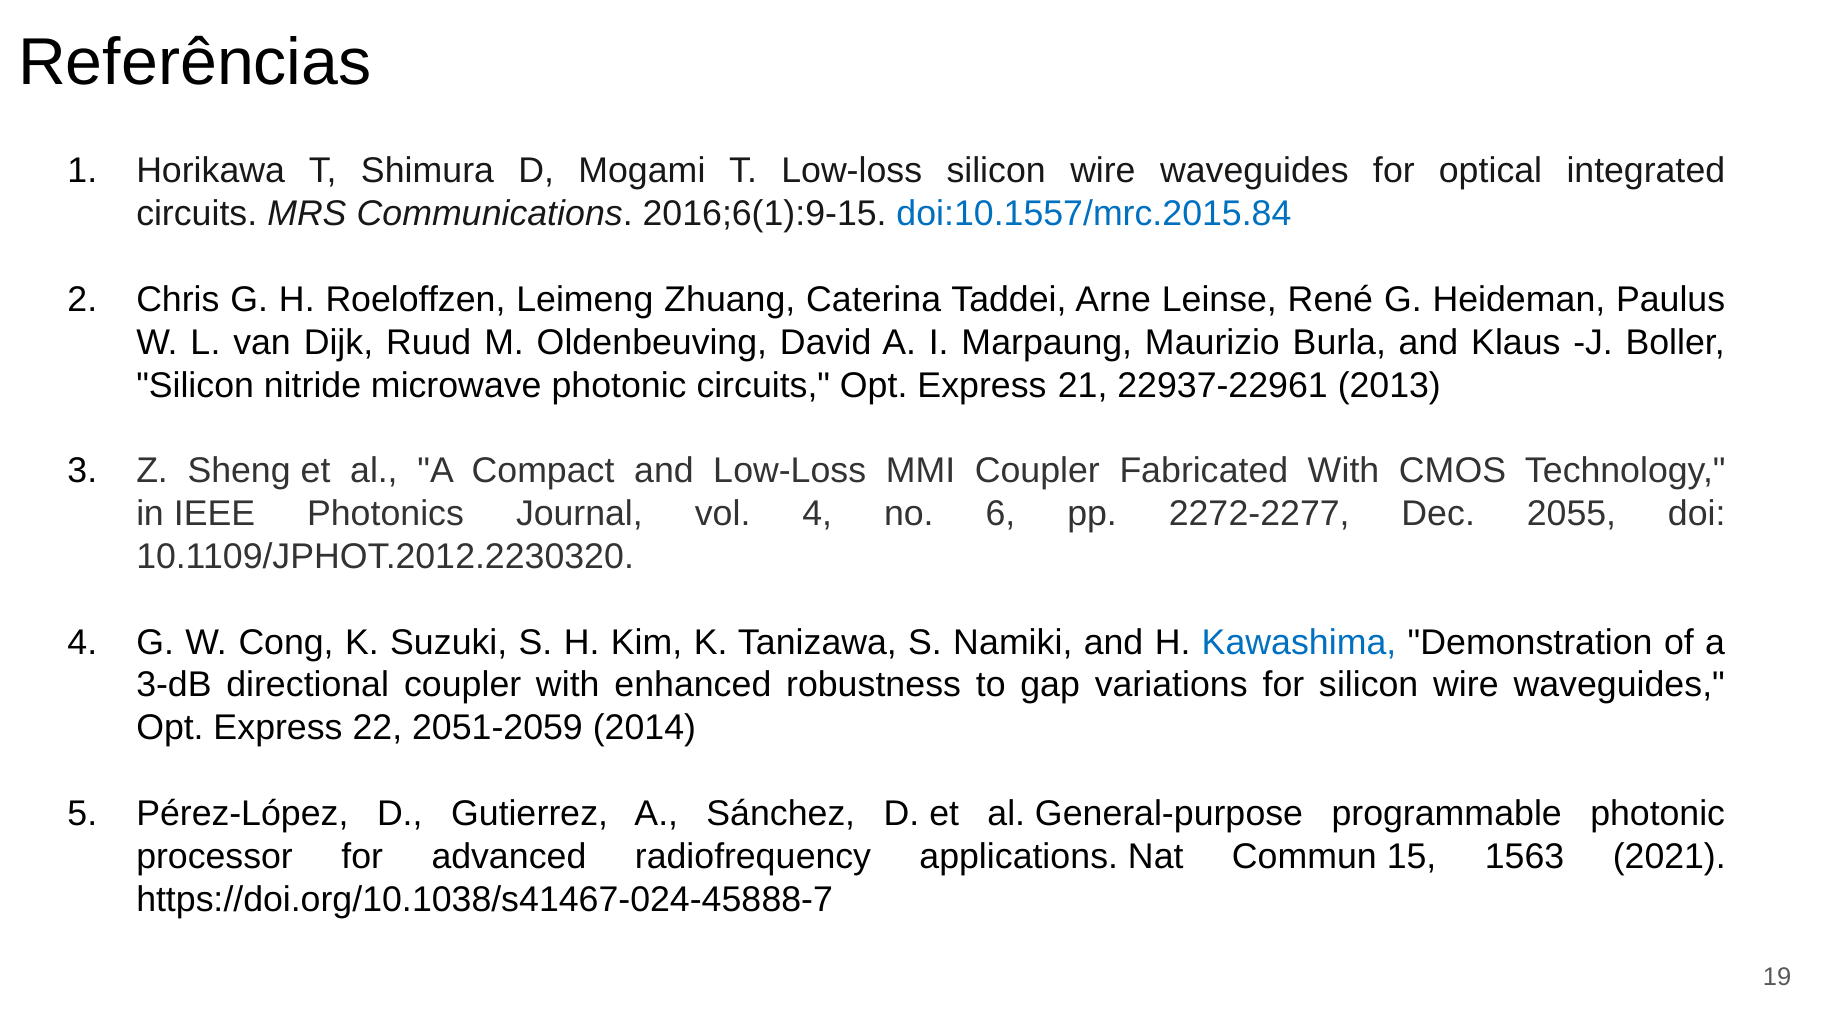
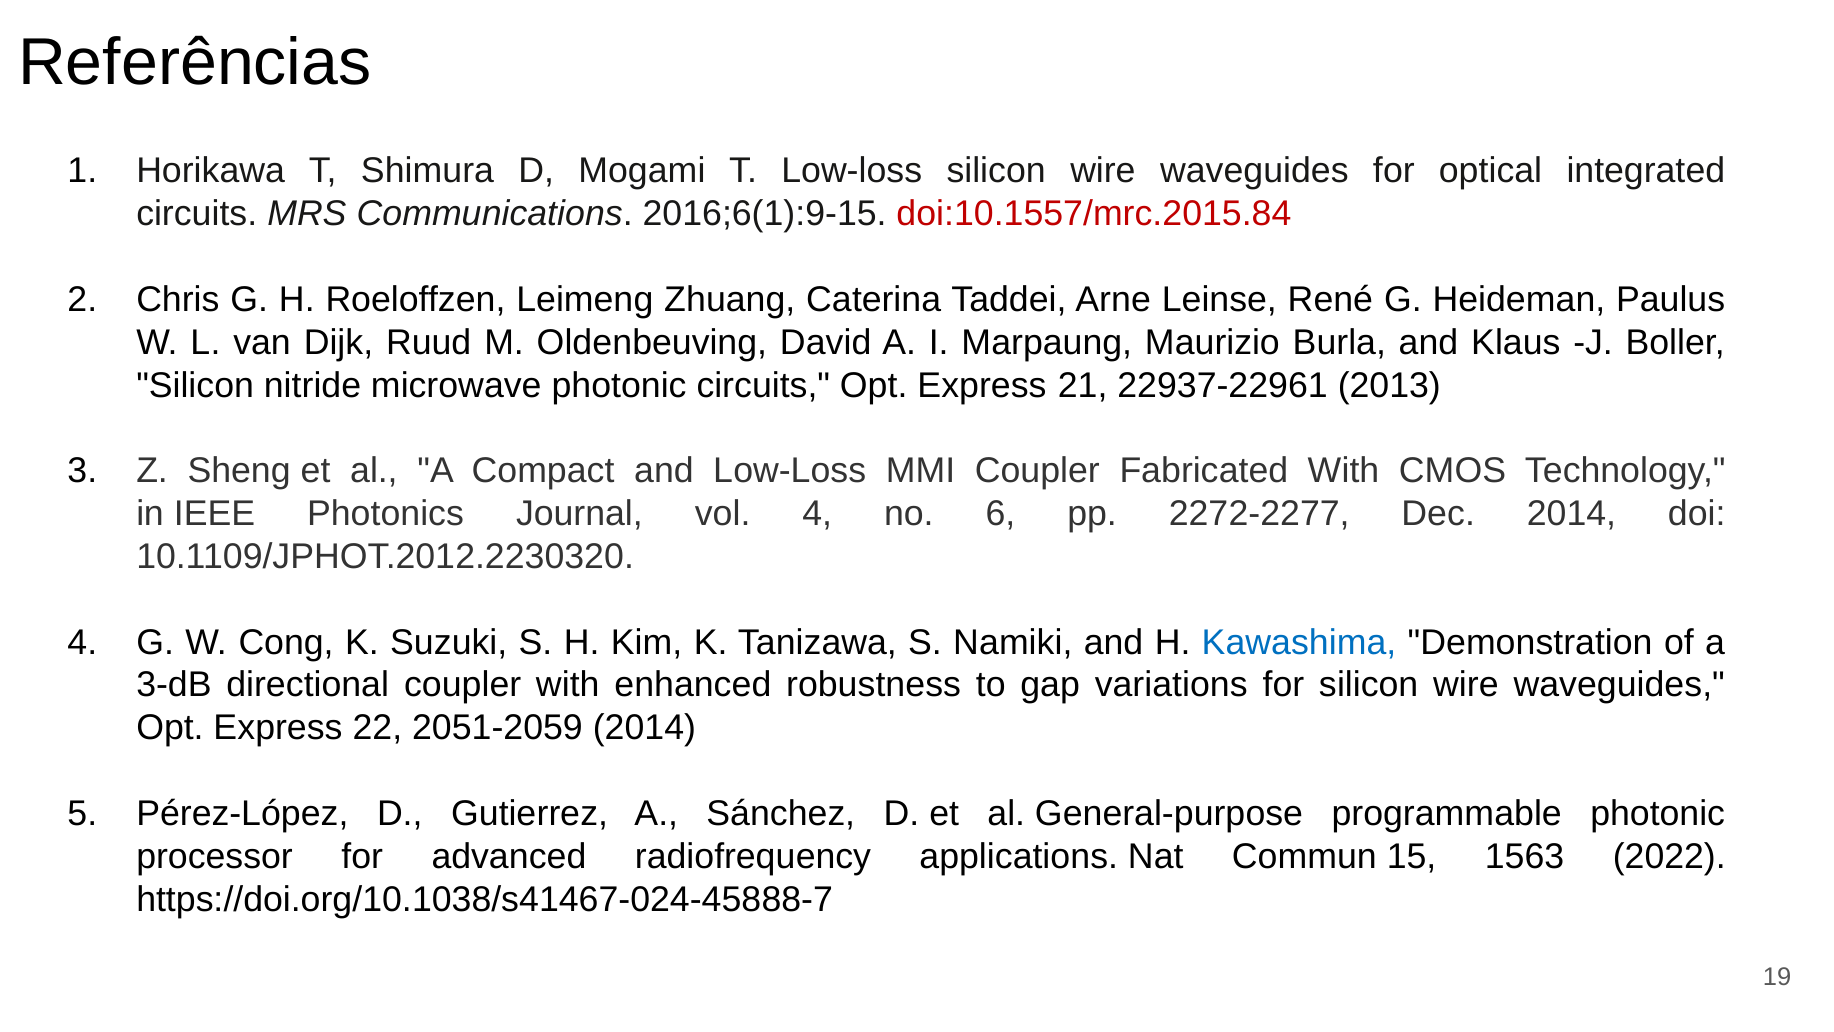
doi:10.1557/mrc.2015.84 colour: blue -> red (1094, 214)
Dec 2055: 2055 -> 2014 (1571, 514)
2021: 2021 -> 2022 (1669, 856)
